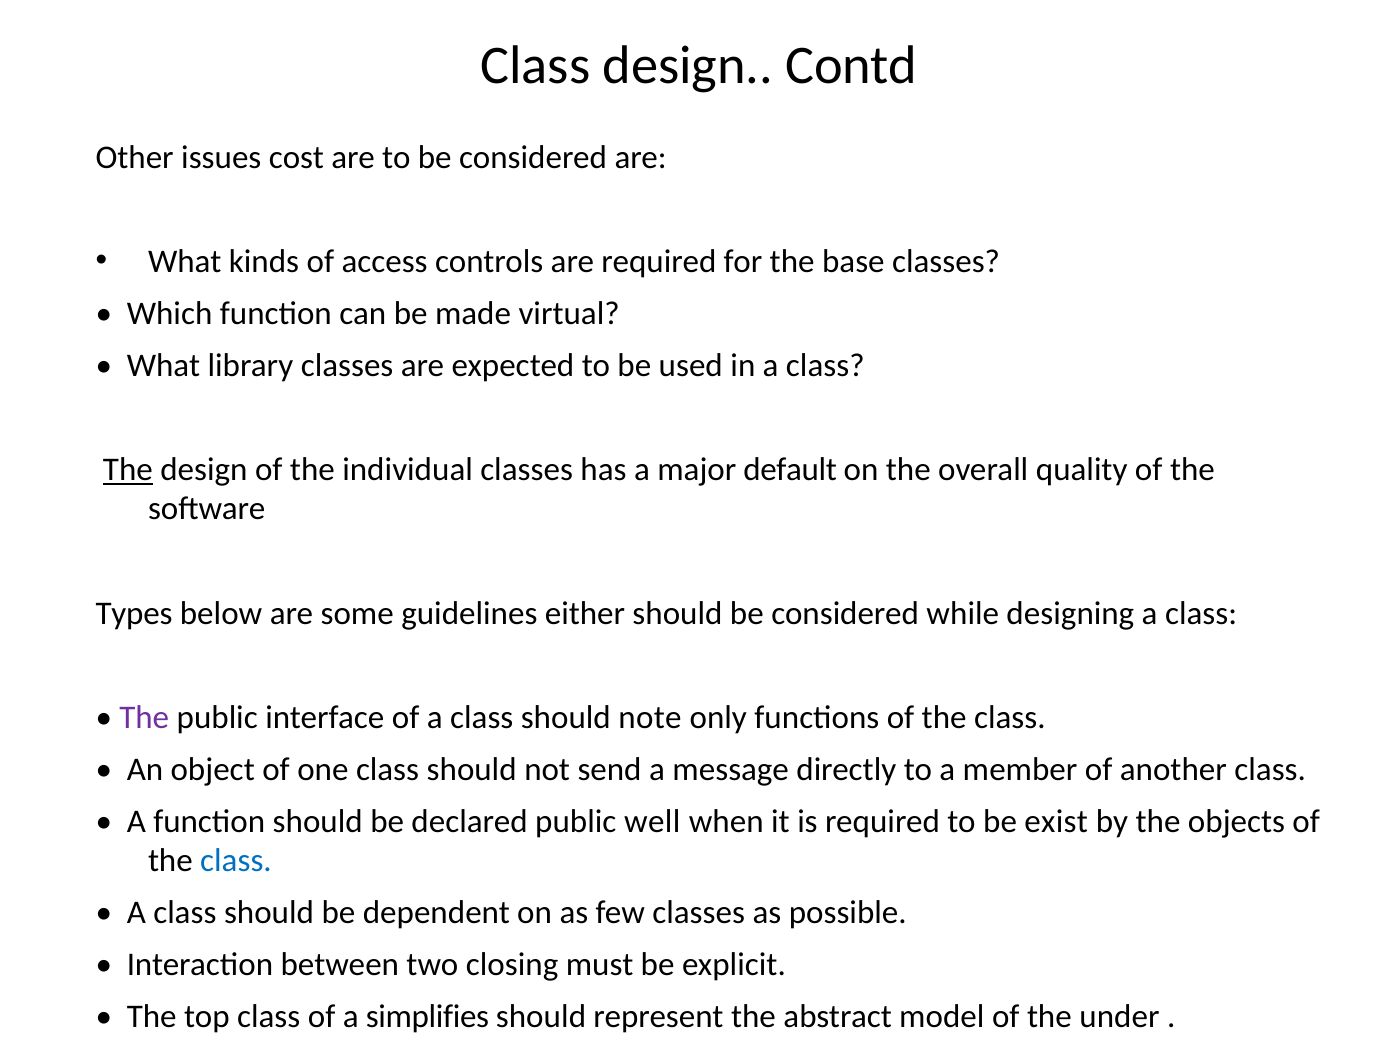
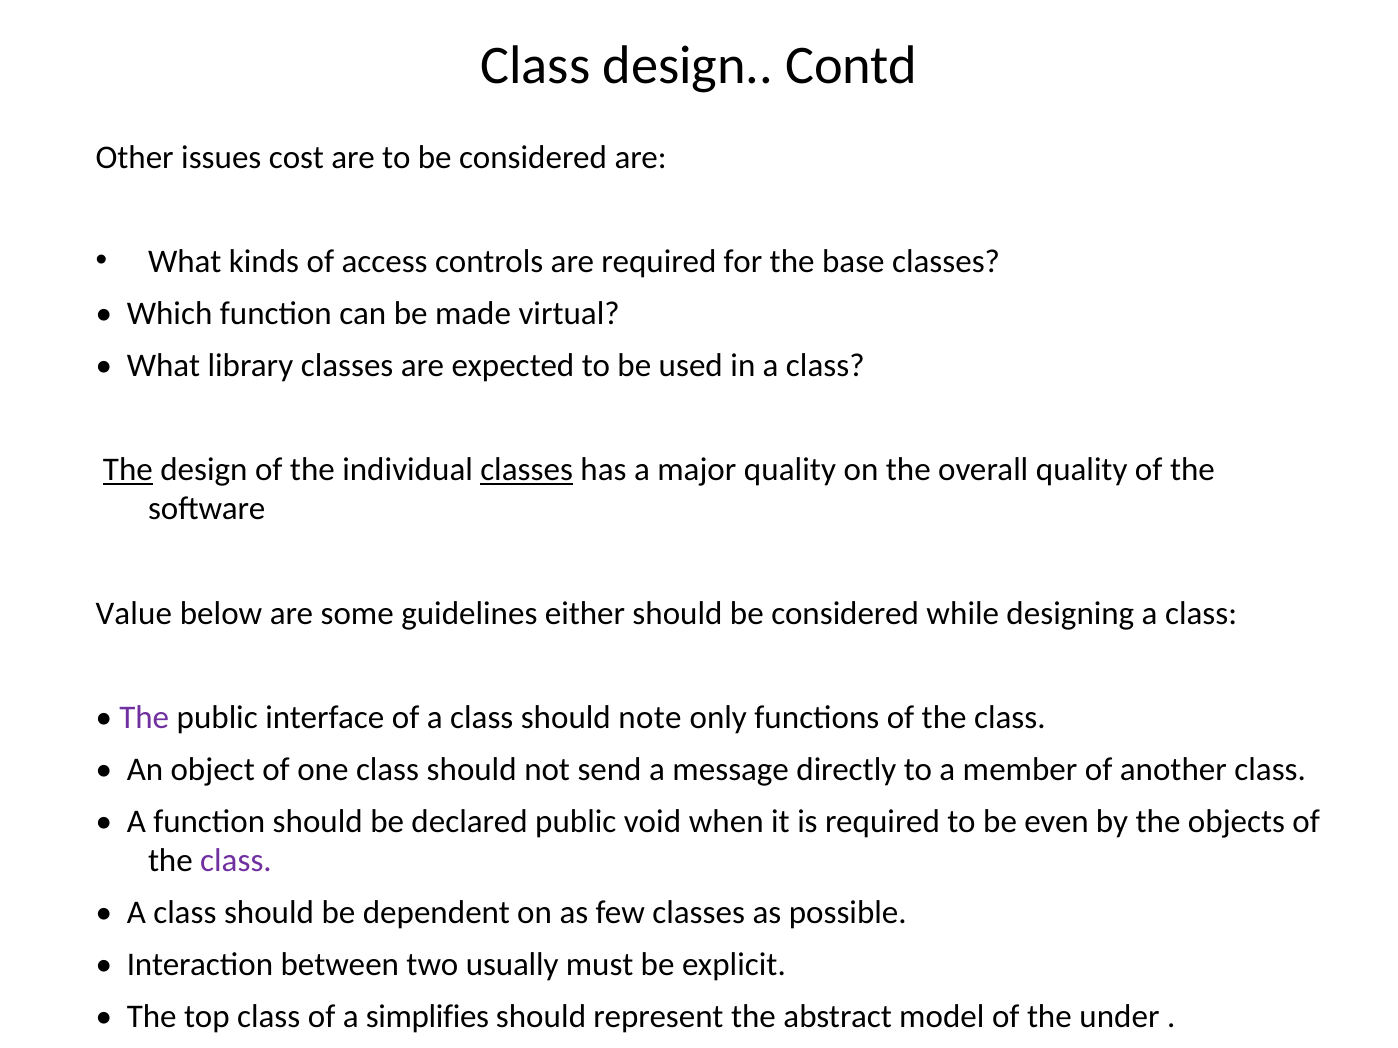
classes underline: none -> present (527, 470)
major default: default -> quality (790, 470)
Types: Types -> Value (134, 613)
well: well -> void (652, 822)
exist: exist -> even (1056, 822)
class colour: blue -> purple (236, 861)
closing: closing -> usually (512, 965)
